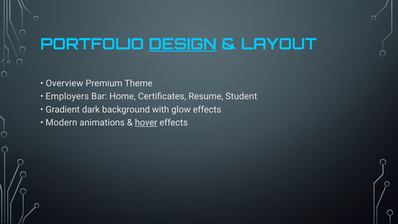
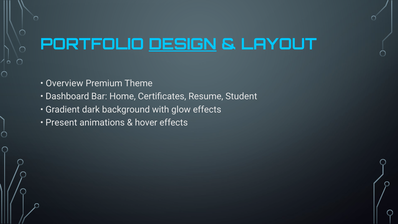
Employers: Employers -> Dashboard (67, 96)
Modern: Modern -> Present (61, 123)
hover underline: present -> none (146, 123)
